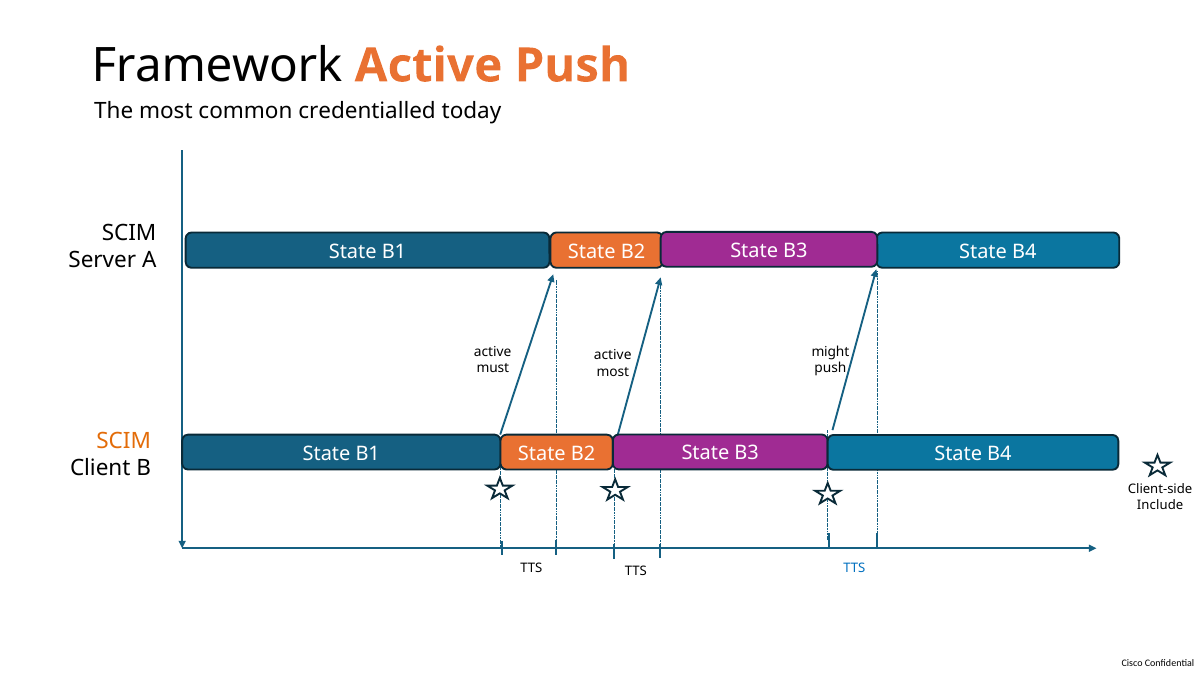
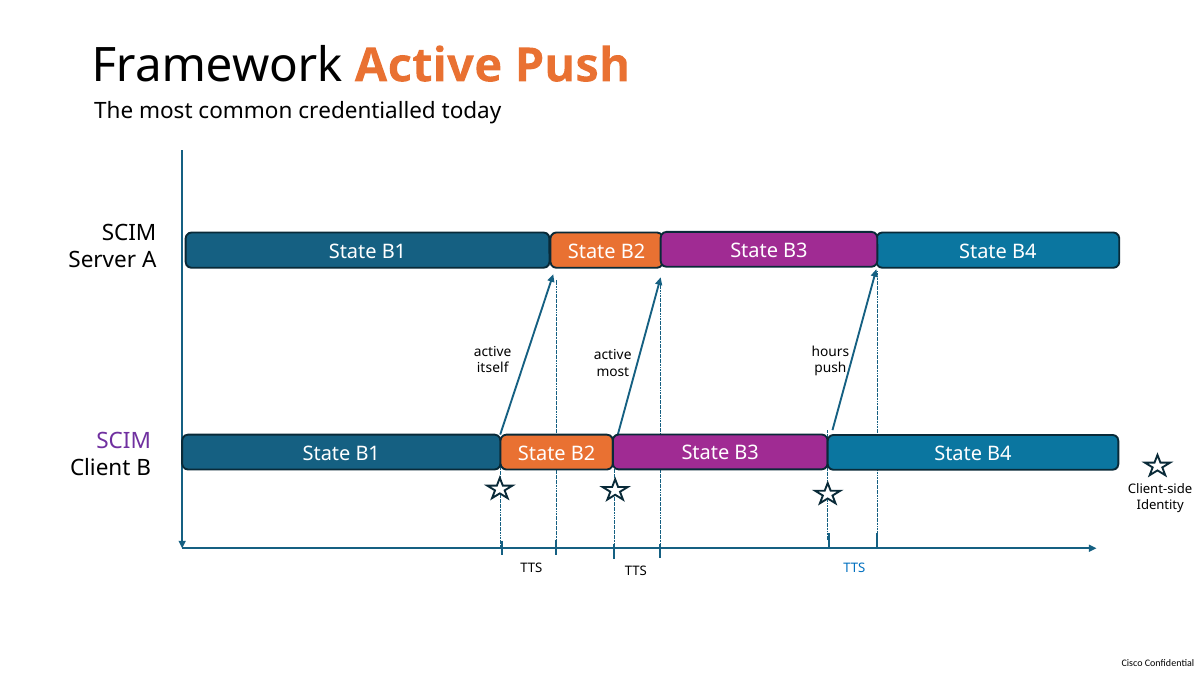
might: might -> hours (830, 352)
must: must -> itself (493, 368)
SCIM colour: orange -> purple (124, 442)
Include: Include -> Identity (1160, 506)
